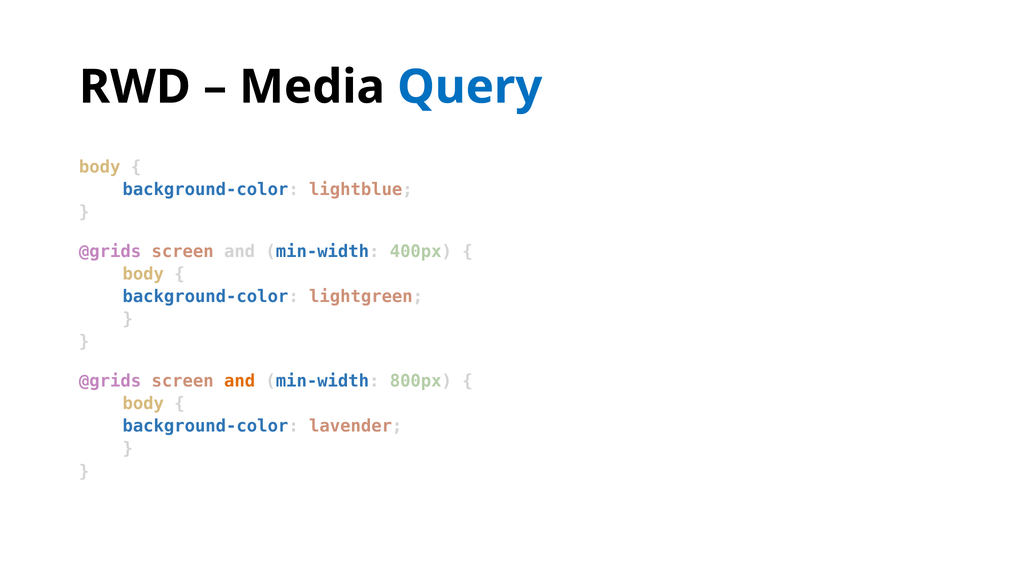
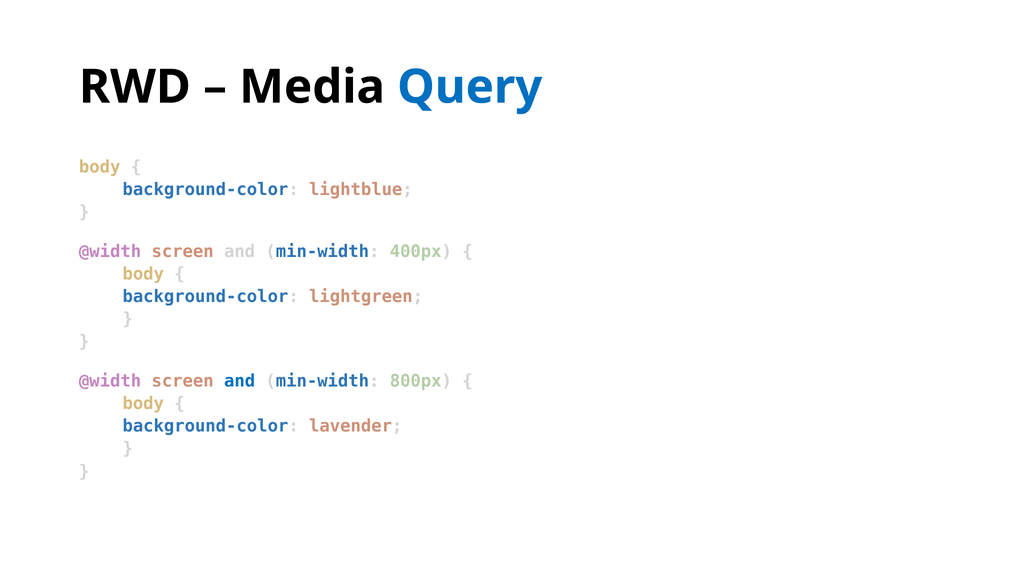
@grids: @grids -> @width (110, 251)
@grids: @grids -> @width (110, 381)
and colour: orange -> blue (240, 381)
